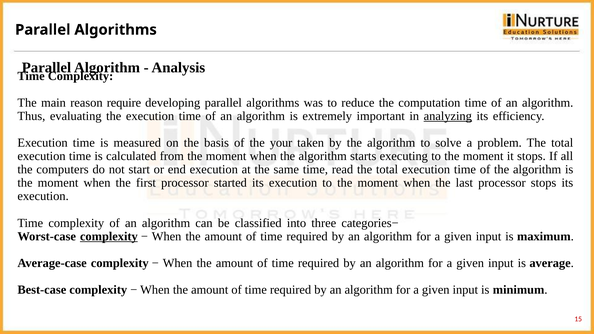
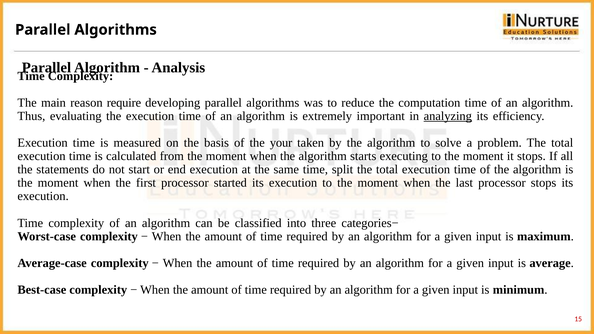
computers: computers -> statements (63, 170)
read: read -> split (343, 170)
complexity underline: present -> none (109, 236)
